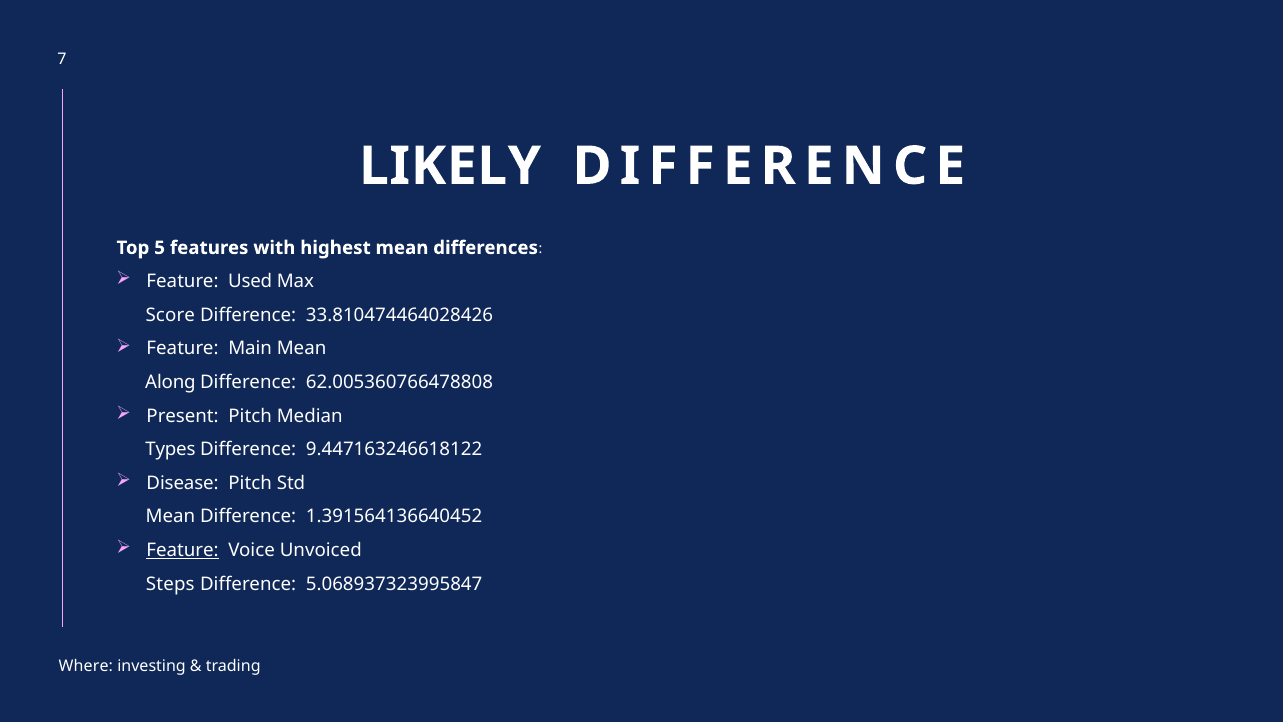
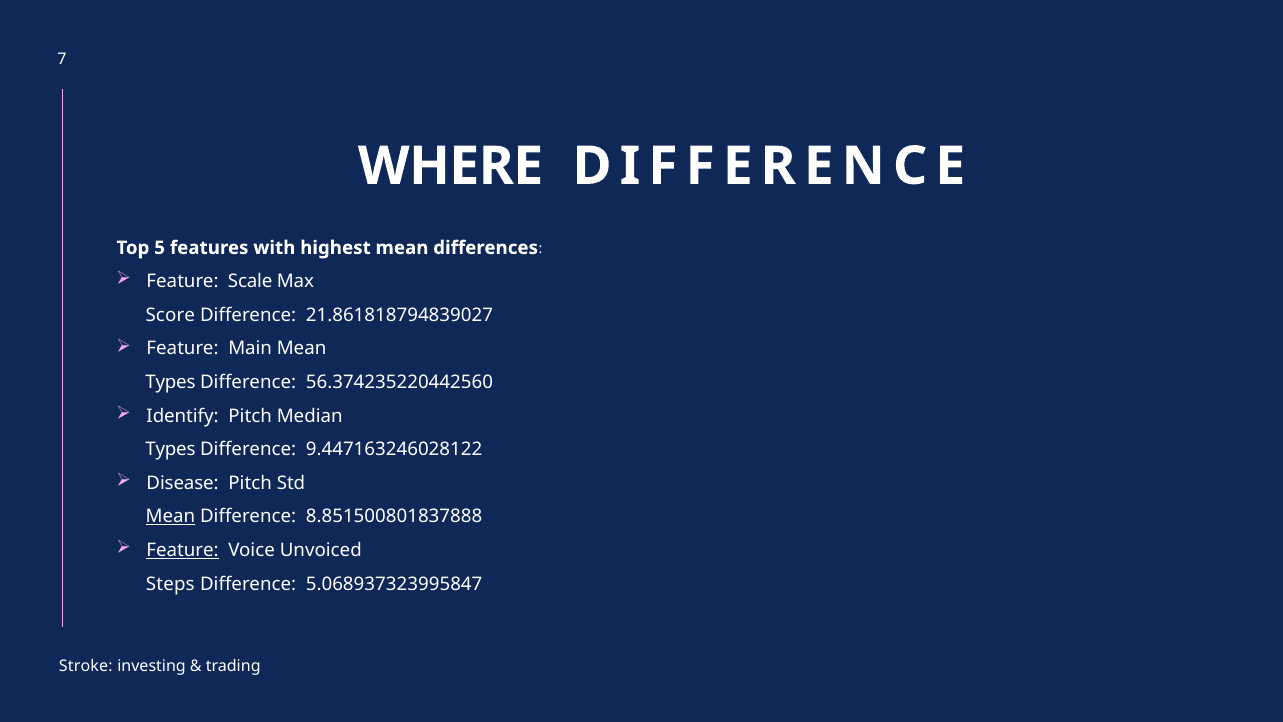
LIKELY: LIKELY -> WHERE (451, 166)
Used: Used -> Scale (250, 281)
33.810474464028426: 33.810474464028426 -> 21.861818794839027 (399, 315)
Along: Along -> Types (170, 382)
62.005360766478808: 62.005360766478808 -> 56.374235220442560 (399, 382)
Present: Present -> Identify (183, 416)
9.447163246618122: 9.447163246618122 -> 9.447163246028122 (394, 449)
Mean underline: none -> present (170, 517)
1.391564136640452: 1.391564136640452 -> 8.851500801837888 (394, 517)
Where: Where -> Stroke (86, 666)
